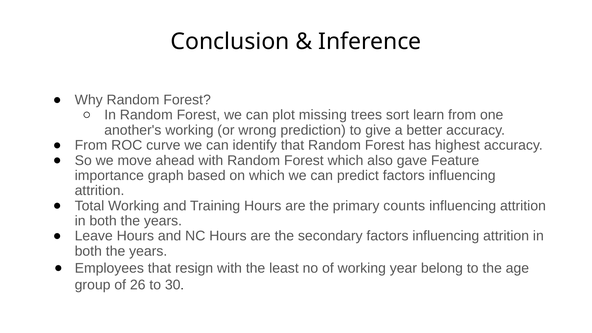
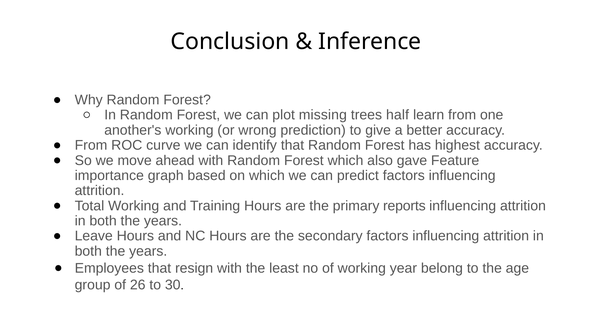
sort: sort -> half (398, 115)
counts: counts -> reports (404, 206)
